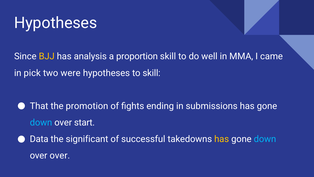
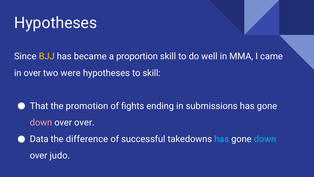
analysis: analysis -> became (90, 56)
in pick: pick -> over (32, 73)
down colour: light blue -> pink (41, 122)
over start: start -> over (84, 122)
significant: significant -> difference (87, 139)
has colour: yellow -> light blue (222, 139)
over over: over -> judo (60, 155)
